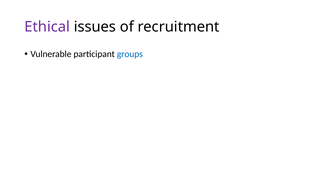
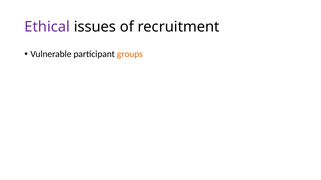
groups colour: blue -> orange (130, 54)
